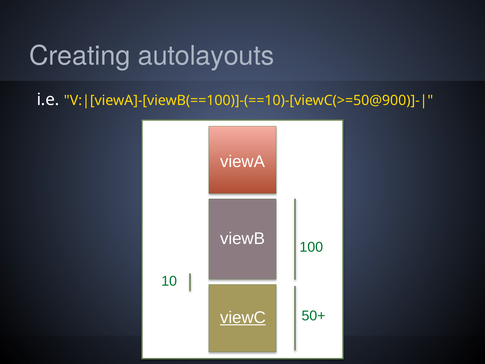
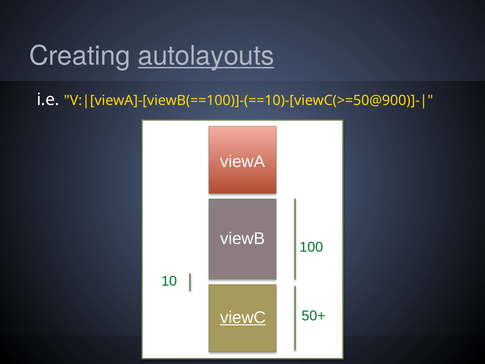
autolayouts underline: none -> present (206, 56)
